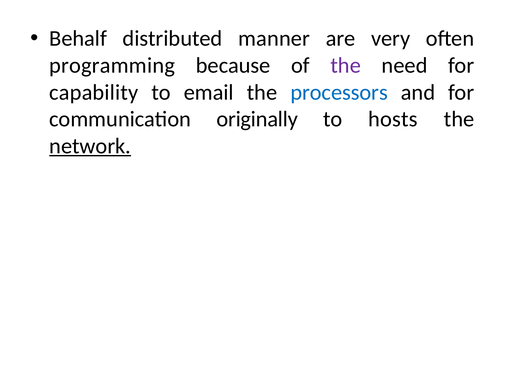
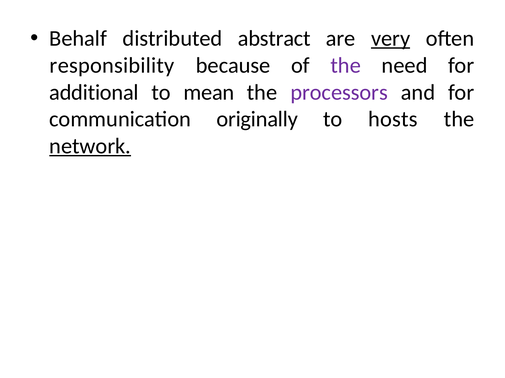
manner: manner -> abstract (274, 39)
very underline: none -> present (391, 39)
programming: programming -> responsibility (112, 66)
capability: capability -> additional (94, 92)
email: email -> mean (209, 92)
processors colour: blue -> purple (339, 92)
